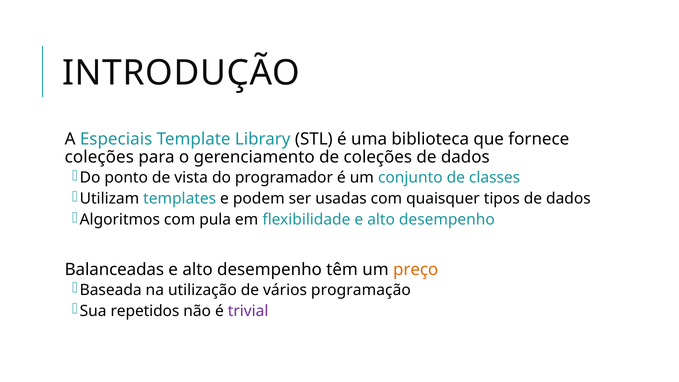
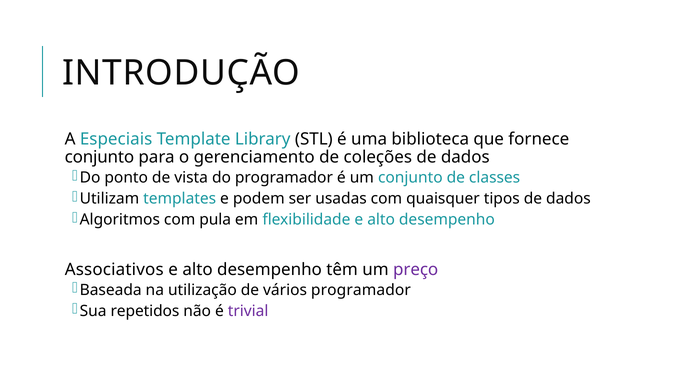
coleções: coleções -> conjunto (99, 157)
Balanceadas: Balanceadas -> Associativos (114, 270)
preço colour: orange -> purple (416, 270)
vários programação: programação -> programador (361, 290)
